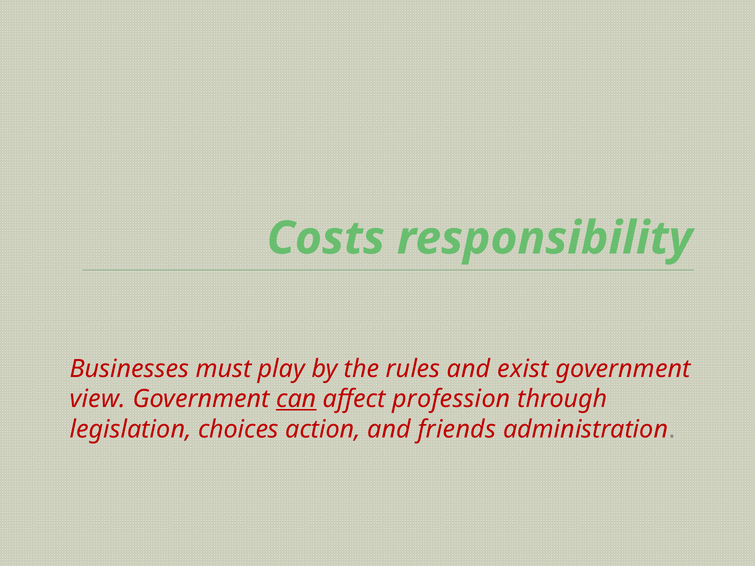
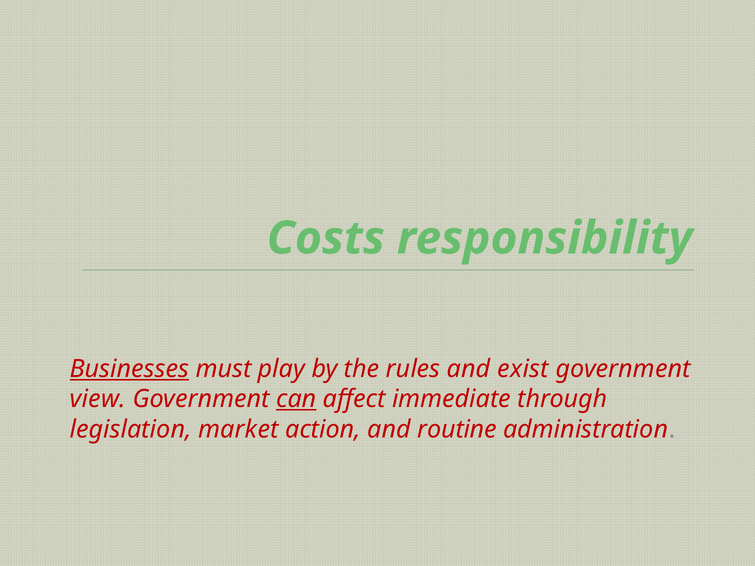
Businesses underline: none -> present (129, 369)
profession: profession -> immediate (451, 399)
choices: choices -> market (238, 430)
friends: friends -> routine (457, 430)
